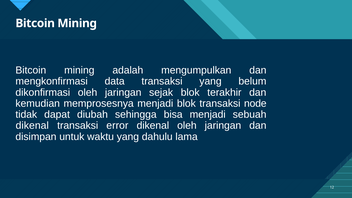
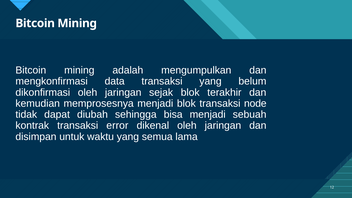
dikenal: dikenal -> kontrak (32, 126)
dahulu: dahulu -> semua (157, 137)
